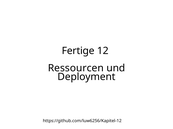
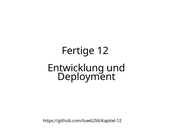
Ressourcen: Ressourcen -> Entwicklung (76, 69)
